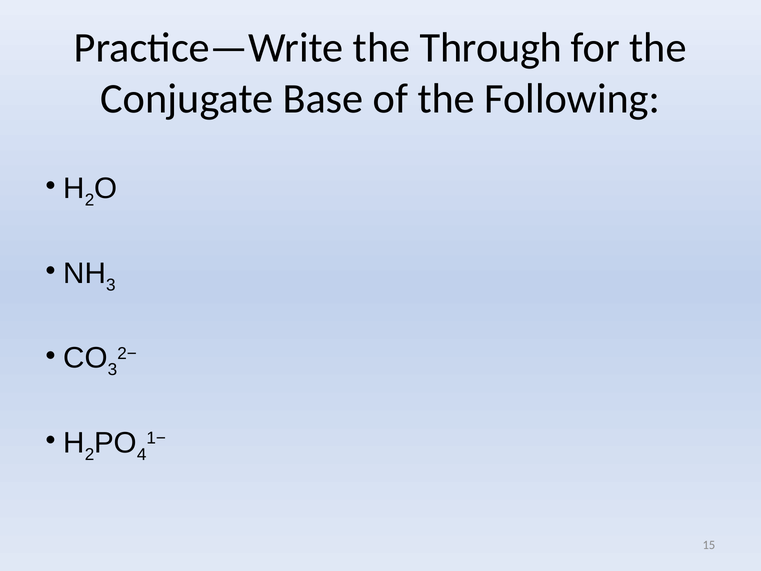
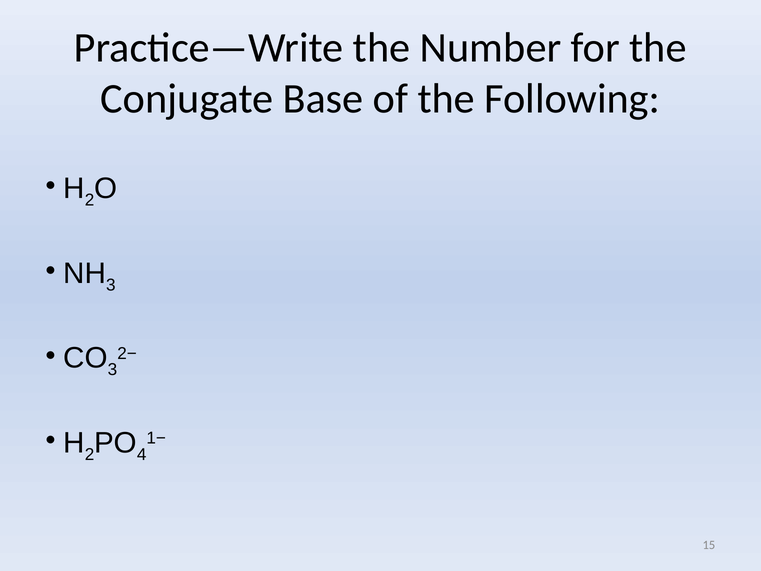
Through: Through -> Number (491, 48)
